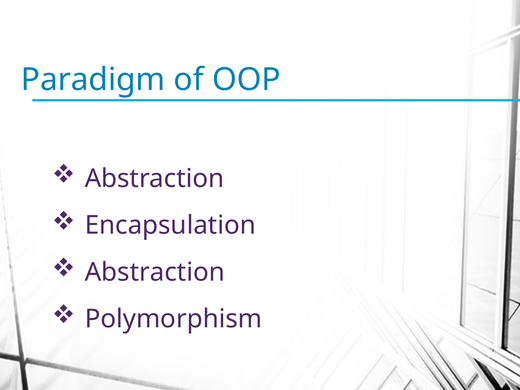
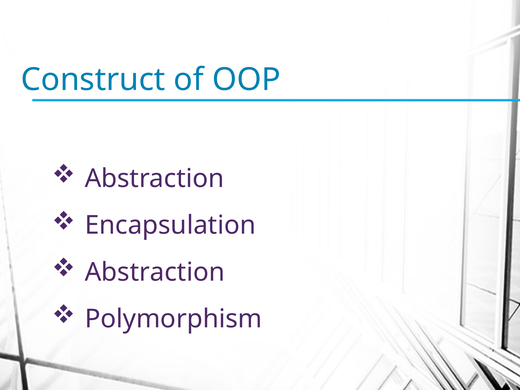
Paradigm: Paradigm -> Construct (93, 80)
